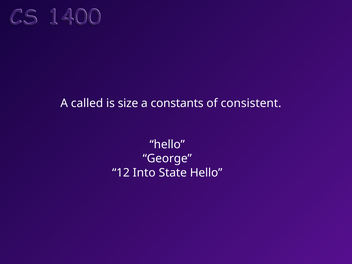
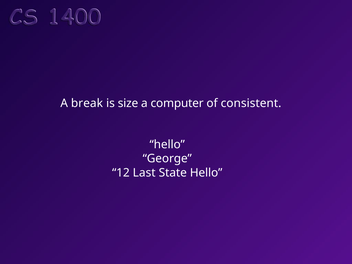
called: called -> break (87, 103)
constants: constants -> computer (177, 103)
Into: Into -> Last (144, 173)
